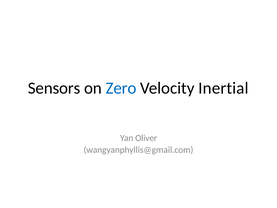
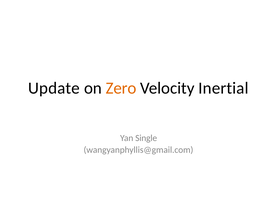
Sensors: Sensors -> Update (54, 88)
Zero colour: blue -> orange (121, 88)
Oliver: Oliver -> Single (146, 138)
